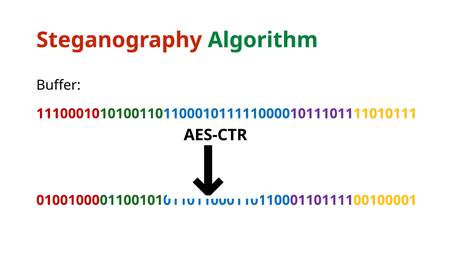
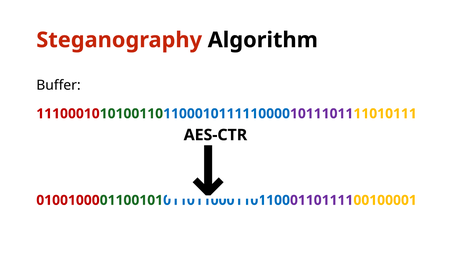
Algorithm colour: green -> black (263, 40)
